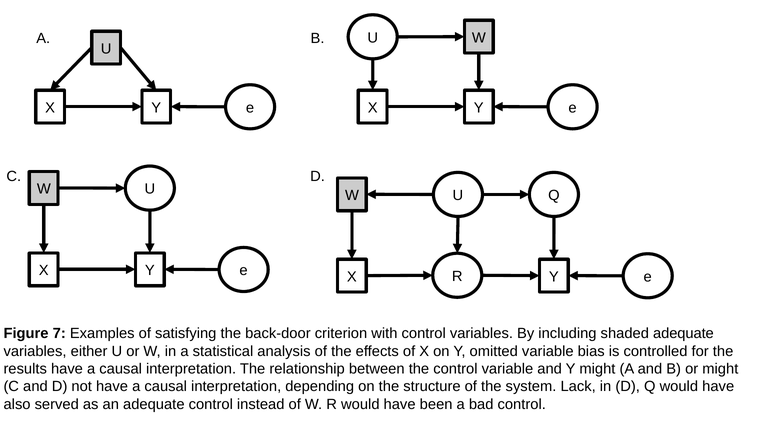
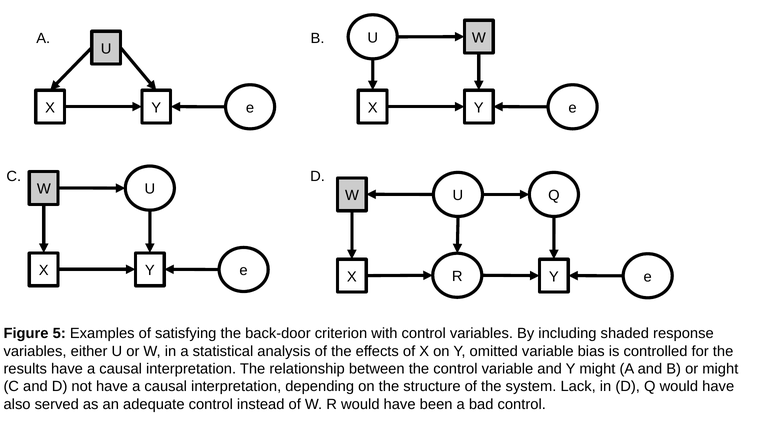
7: 7 -> 5 (59, 333)
shaded adequate: adequate -> response (683, 333)
